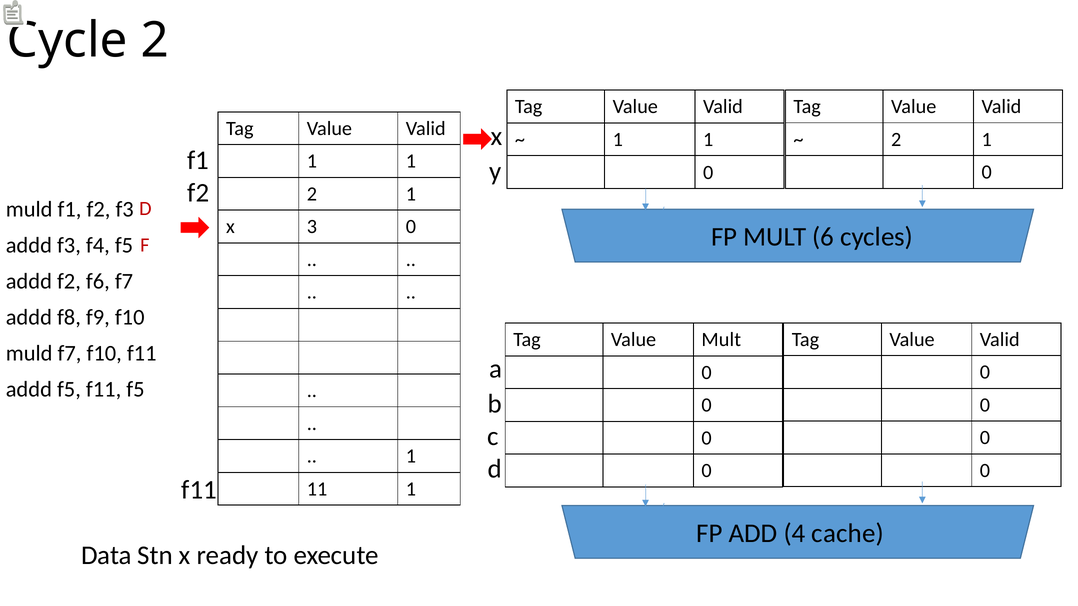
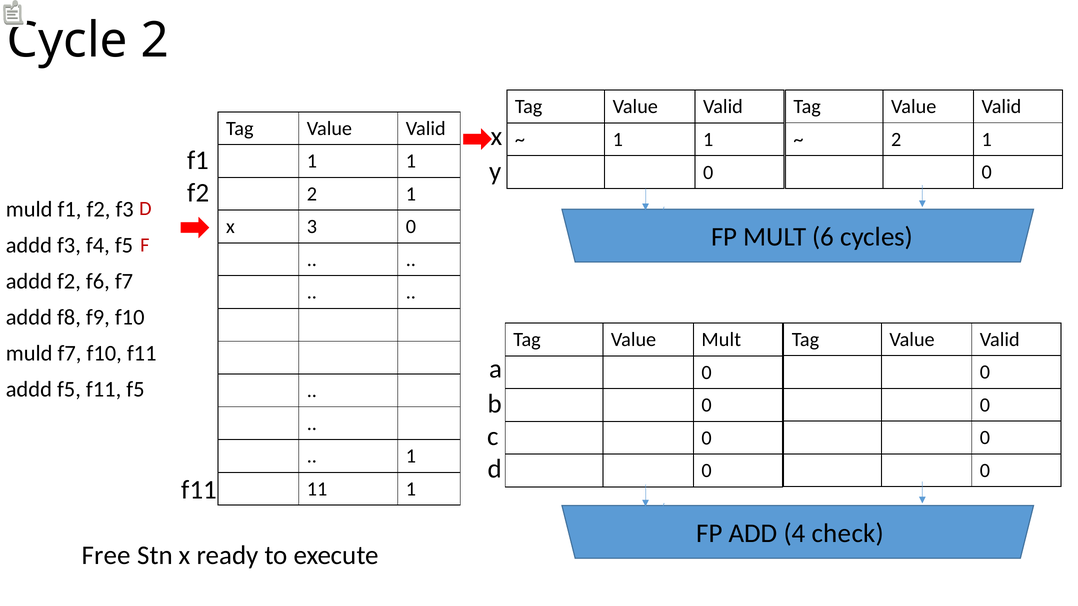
cache: cache -> check (848, 534)
Data: Data -> Free (106, 556)
